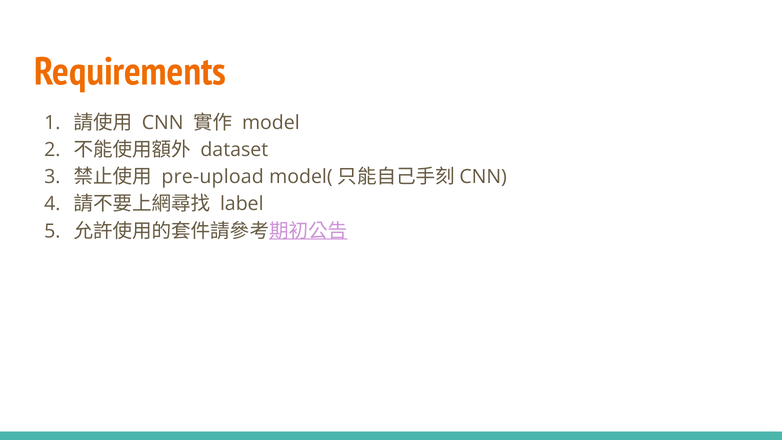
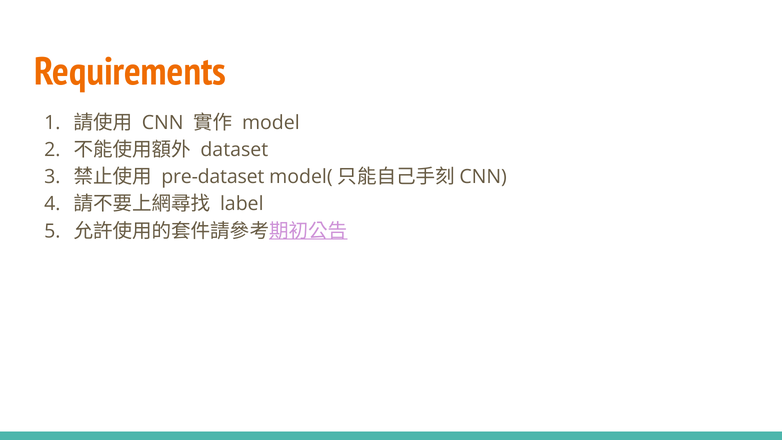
pre-upload: pre-upload -> pre-dataset (213, 177)
